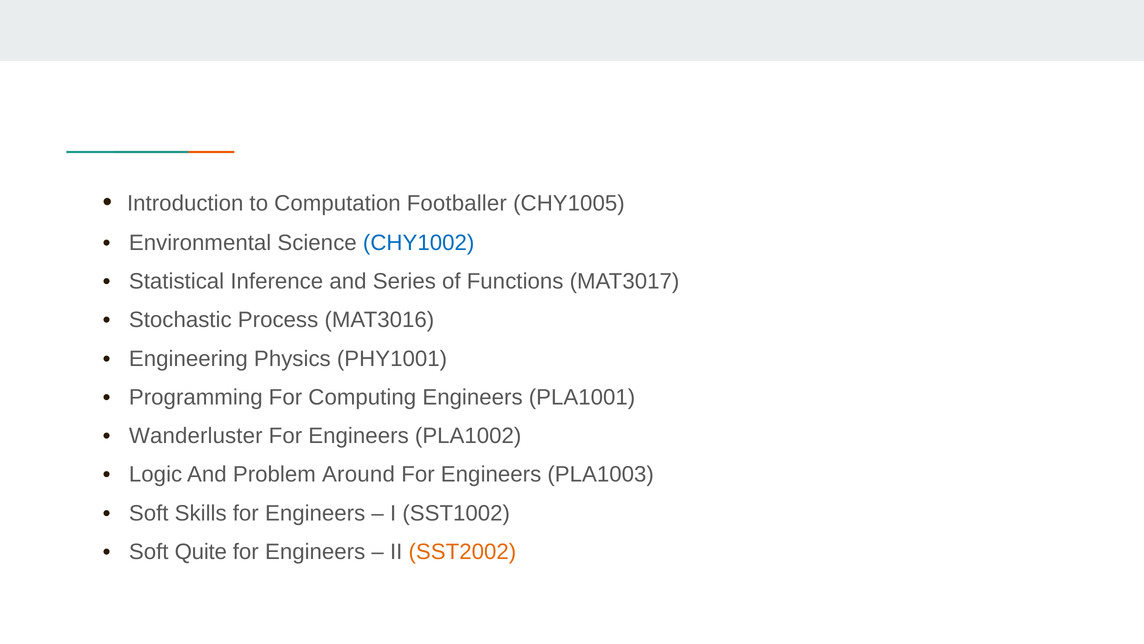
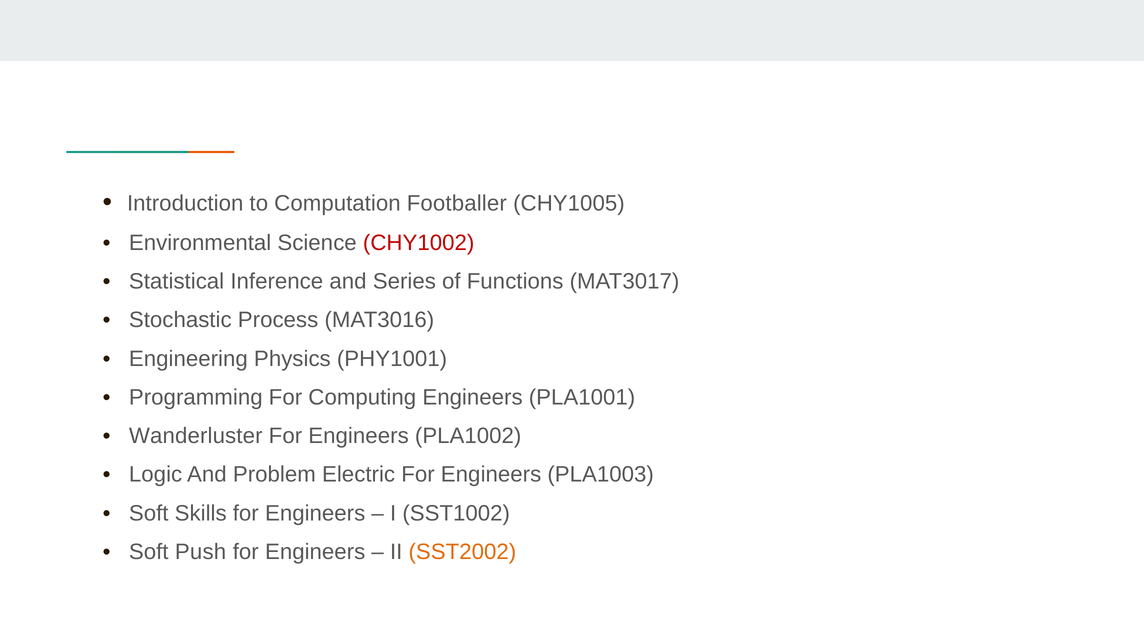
CHY1002 colour: blue -> red (419, 243)
Around: Around -> Electric (359, 474)
Quite: Quite -> Push (201, 551)
